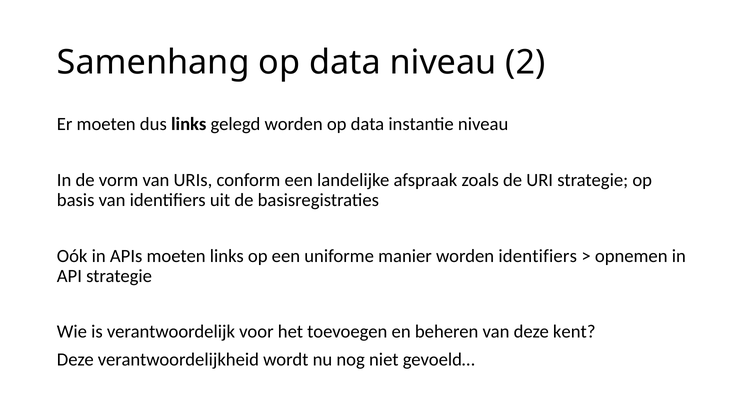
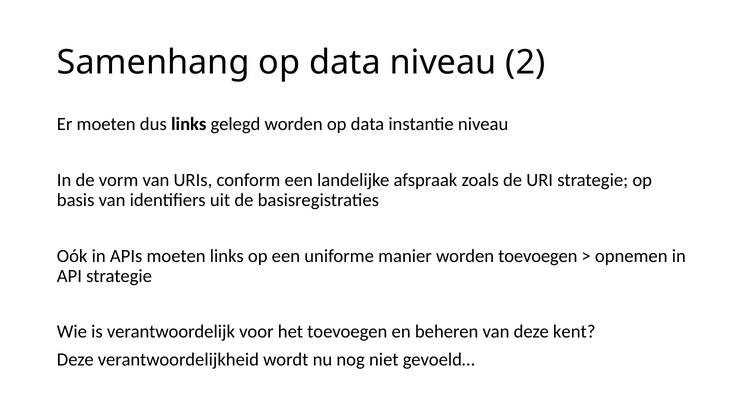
worden identifiers: identifiers -> toevoegen (538, 256)
